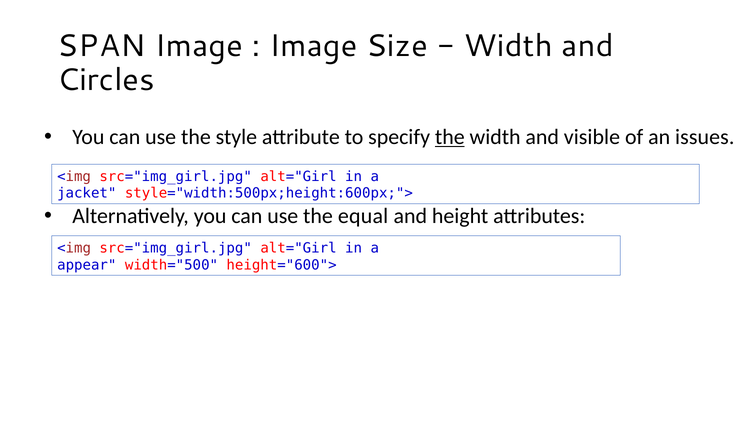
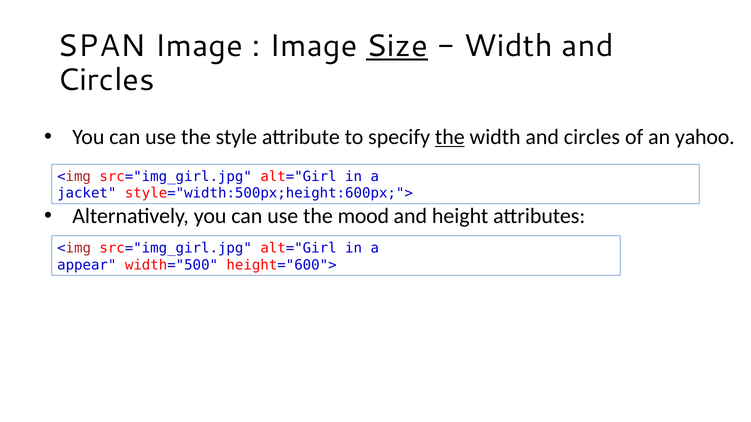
Size underline: none -> present (397, 46)
visible: visible -> circles (592, 137)
issues: issues -> yahoo (705, 137)
equal: equal -> mood (363, 216)
